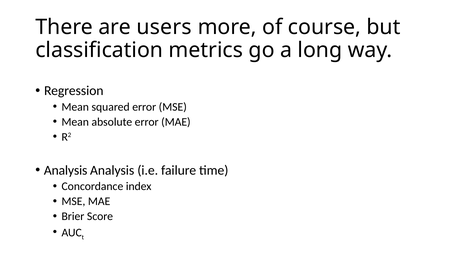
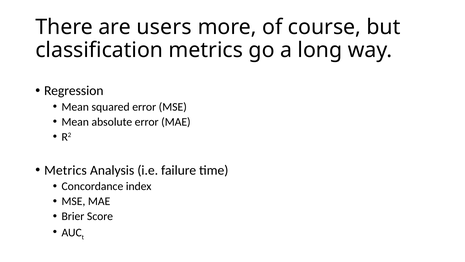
Analysis: Analysis -> Metrics (65, 170)
